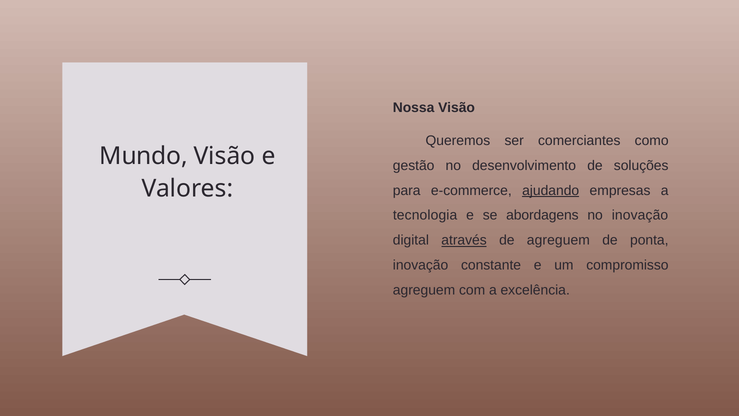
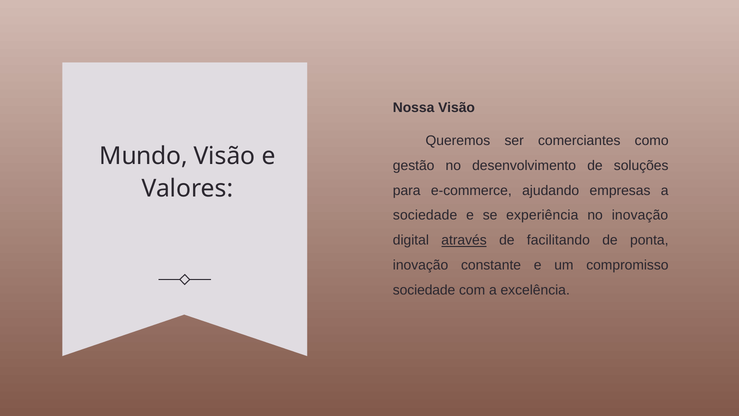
ajudando underline: present -> none (551, 190)
tecnologia: tecnologia -> sociedade (425, 215)
abordagens: abordagens -> experiência (542, 215)
de agreguem: agreguem -> facilitando (558, 240)
agreguem: agreguem -> sociedade (424, 290)
